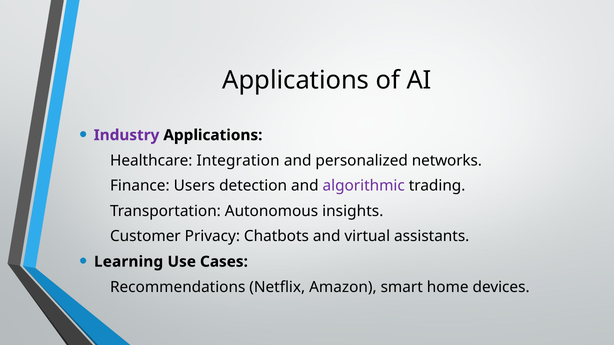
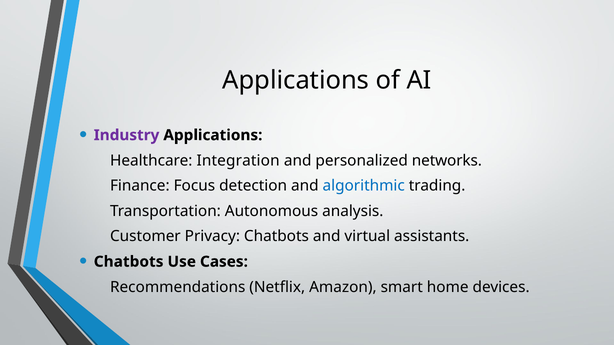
Users: Users -> Focus (194, 186)
algorithmic colour: purple -> blue (364, 186)
insights: insights -> analysis (353, 211)
Learning: Learning -> Chatbots (129, 262)
